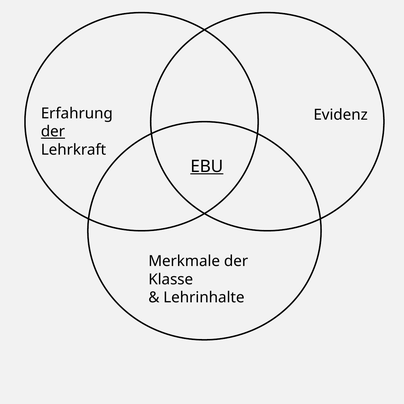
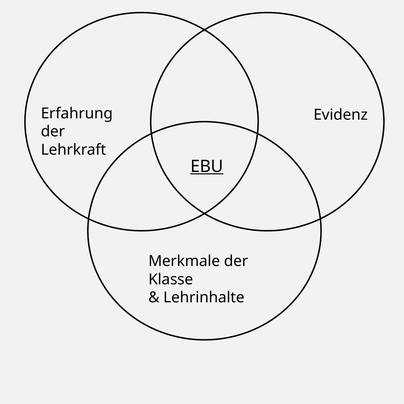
der underline: present -> none (53, 132)
